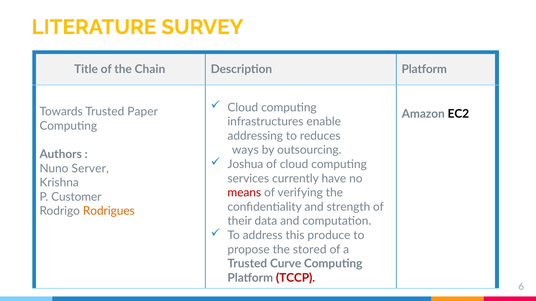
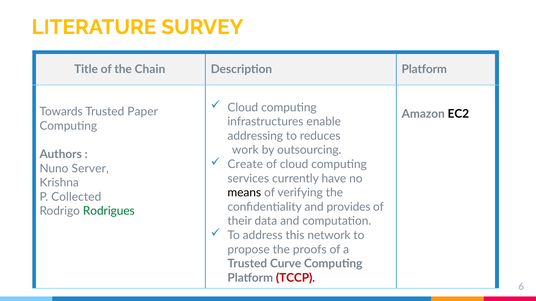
ways: ways -> work (245, 150)
Joshua: Joshua -> Create (245, 165)
means colour: red -> black (244, 193)
Customer: Customer -> Collected (76, 197)
strength: strength -> provides (349, 207)
Rodrigues colour: orange -> green (109, 211)
produce: produce -> network (329, 236)
stored: stored -> proofs (310, 250)
